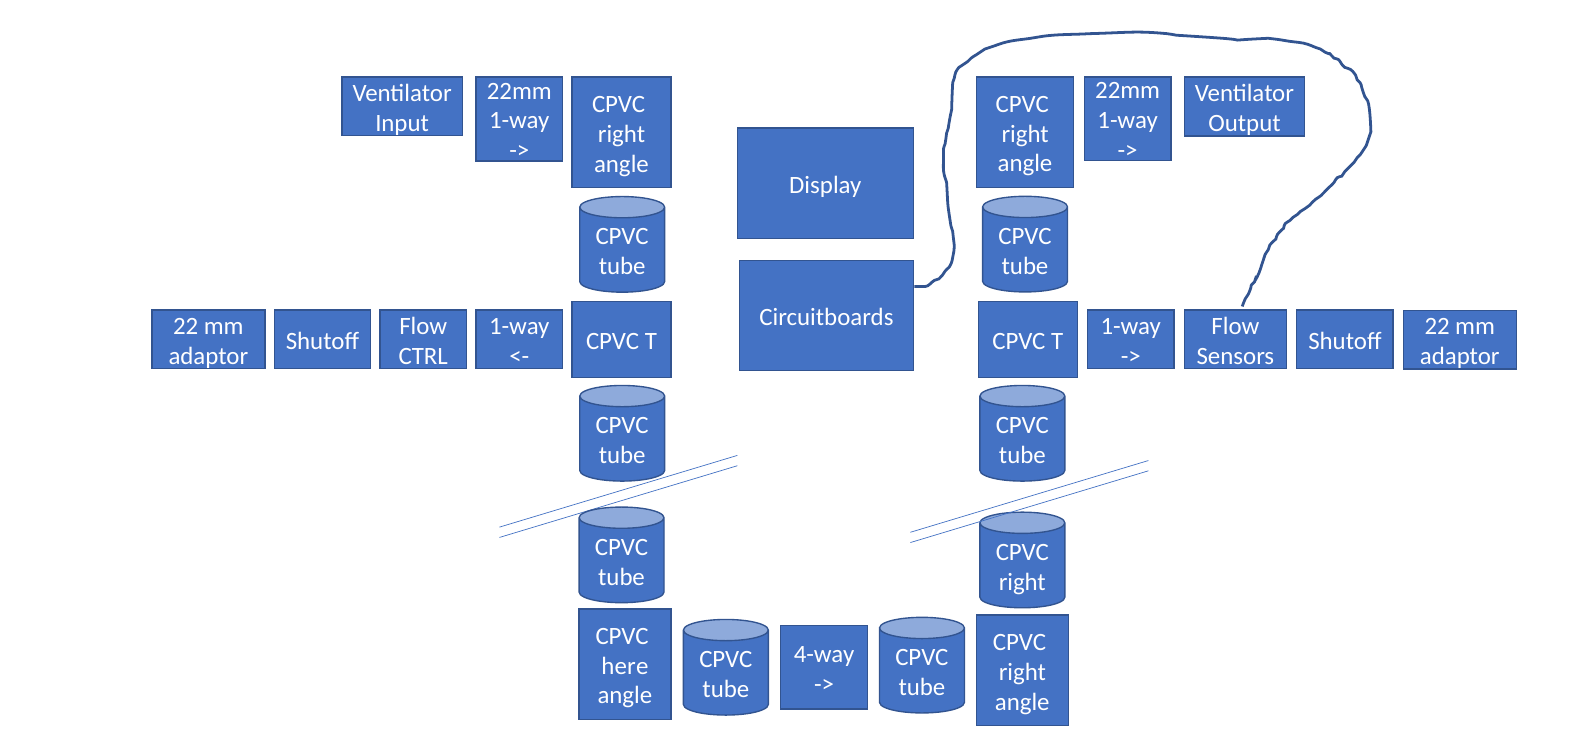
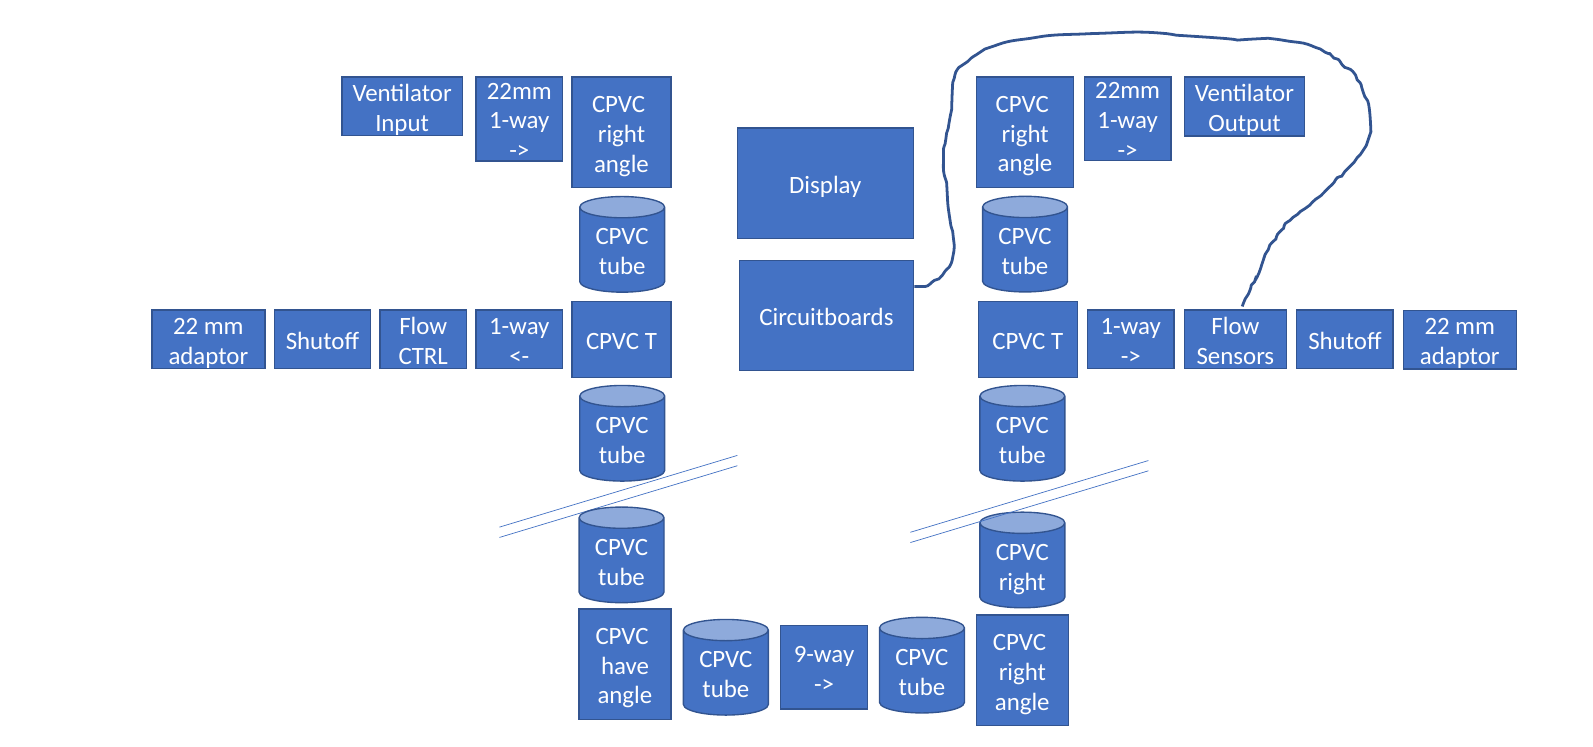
4-way: 4-way -> 9-way (824, 654)
here: here -> have (625, 666)
